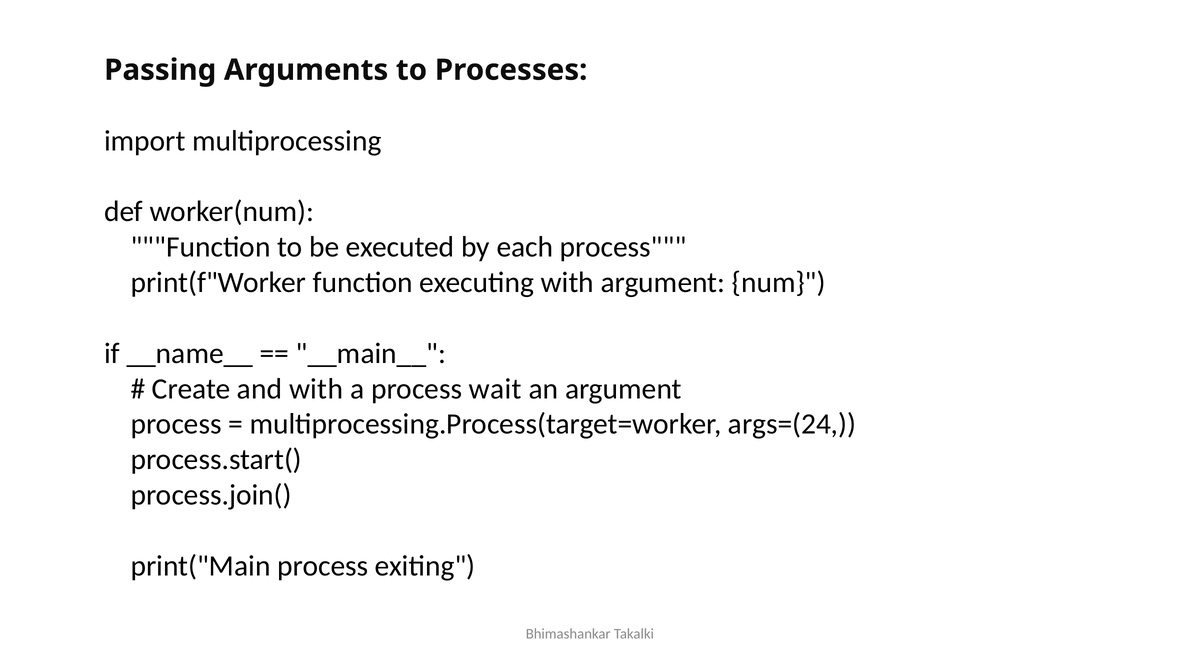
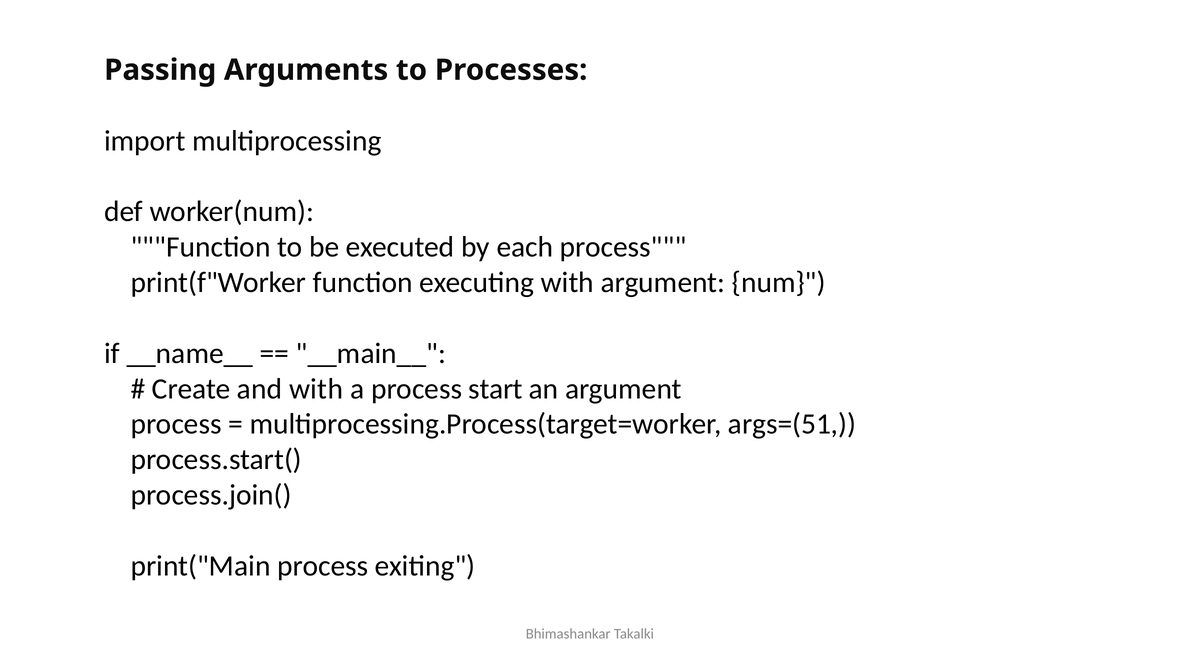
wait: wait -> start (496, 389)
args=(24: args=(24 -> args=(51 (792, 424)
